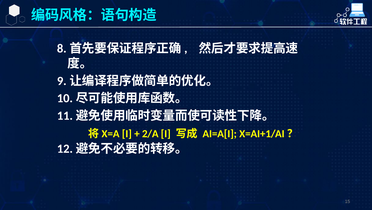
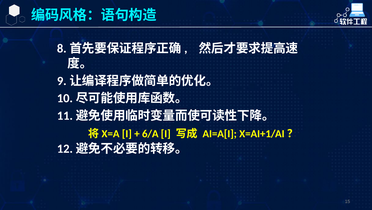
2/A: 2/A -> 6/A (150, 133)
